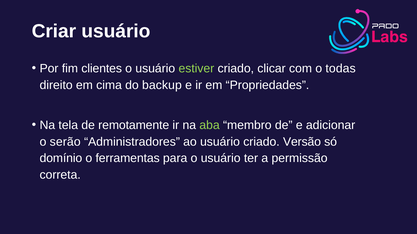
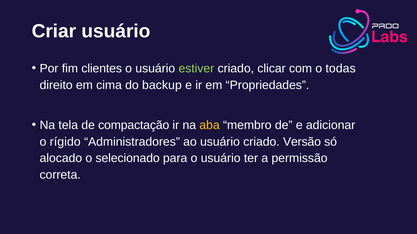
remotamente: remotamente -> compactação (134, 125)
aba colour: light green -> yellow (210, 125)
serão: serão -> rígido (65, 142)
domínio: domínio -> alocado (61, 159)
ferramentas: ferramentas -> selecionado (128, 159)
